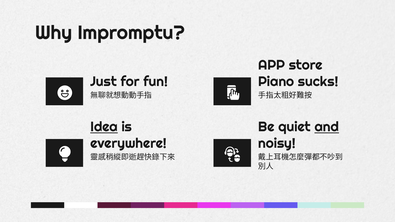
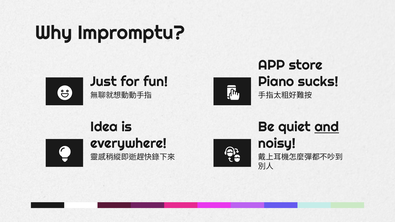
Idea underline: present -> none (104, 127)
